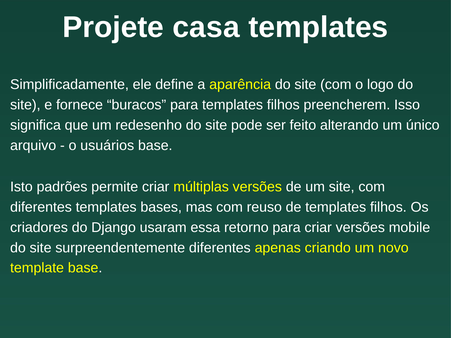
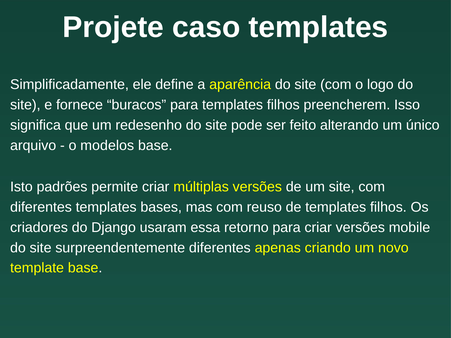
casa: casa -> caso (206, 27)
usuários: usuários -> modelos (107, 146)
